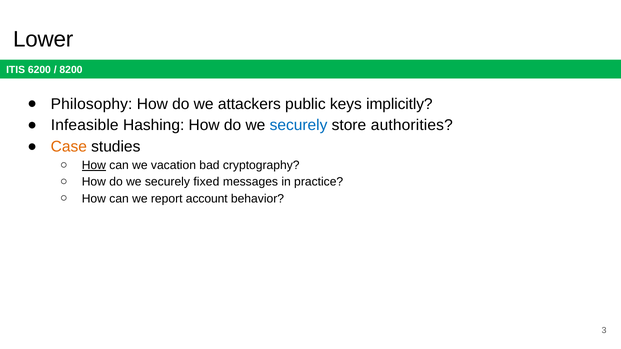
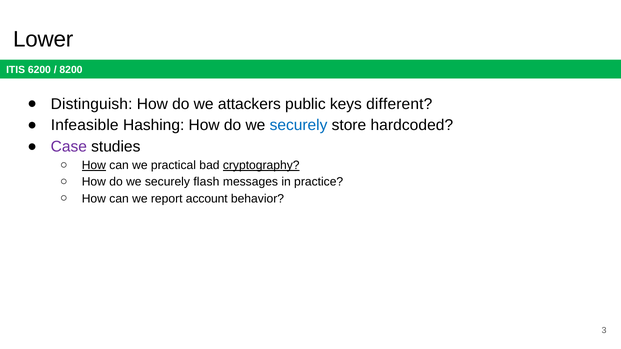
Philosophy: Philosophy -> Distinguish (92, 104)
implicitly: implicitly -> different (399, 104)
authorities: authorities -> hardcoded (412, 125)
Case colour: orange -> purple (69, 147)
vacation: vacation -> practical (173, 165)
cryptography underline: none -> present (261, 165)
fixed: fixed -> flash (206, 182)
